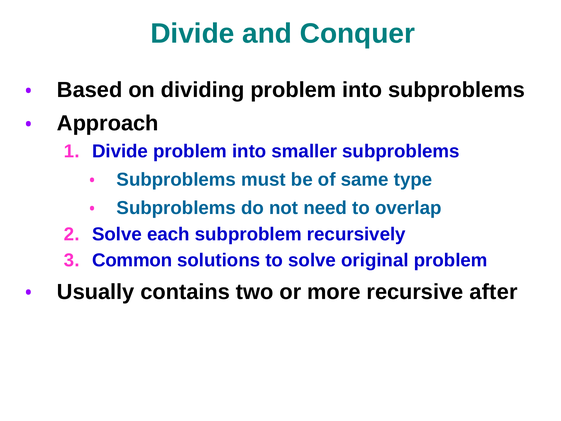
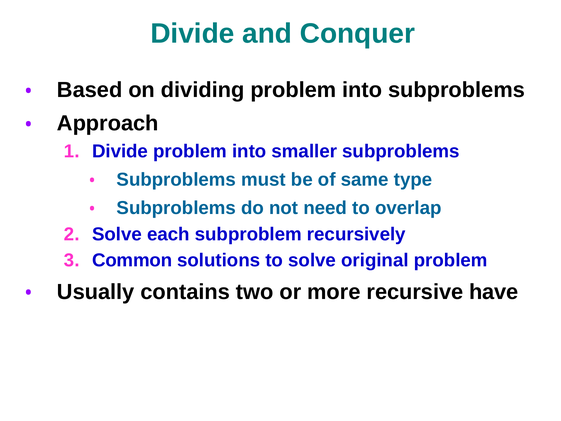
after: after -> have (494, 292)
